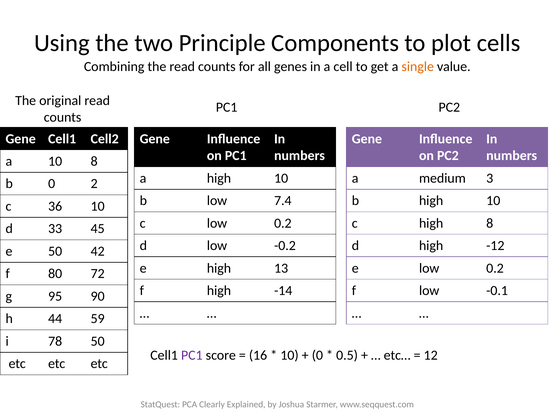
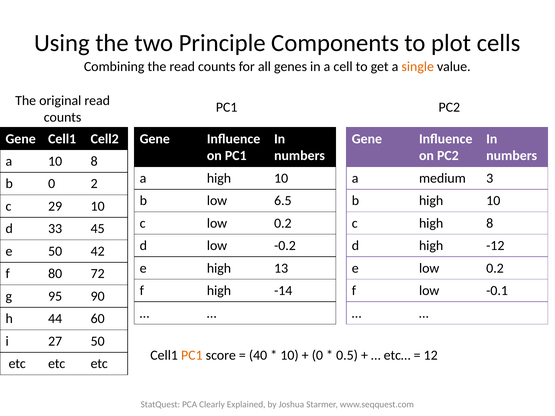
7.4: 7.4 -> 6.5 (283, 201)
36: 36 -> 29 (55, 206)
59: 59 -> 60 (98, 319)
78: 78 -> 27 (55, 341)
PC1 colour: purple -> orange (192, 355)
16: 16 -> 40 (258, 355)
